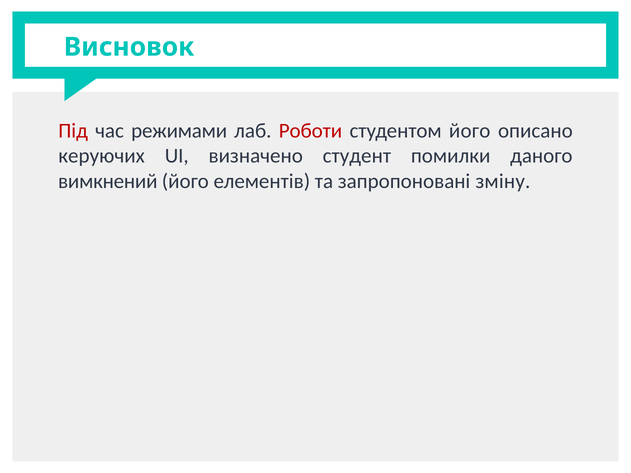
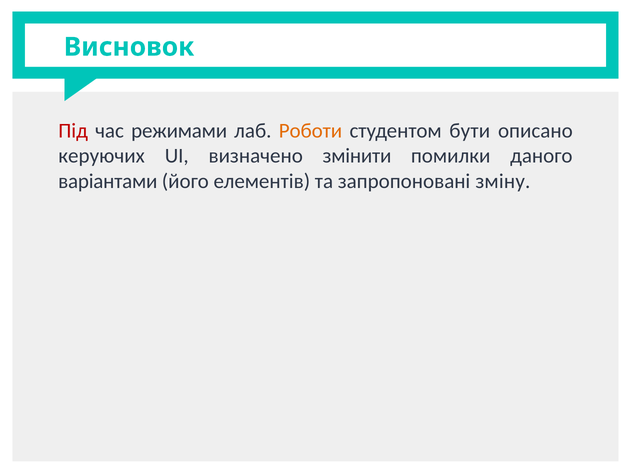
Роботи colour: red -> orange (310, 131)
студентом його: його -> бути (470, 131)
студент: студент -> змінити (357, 156)
вимкнений: вимкнений -> варіантами (108, 181)
